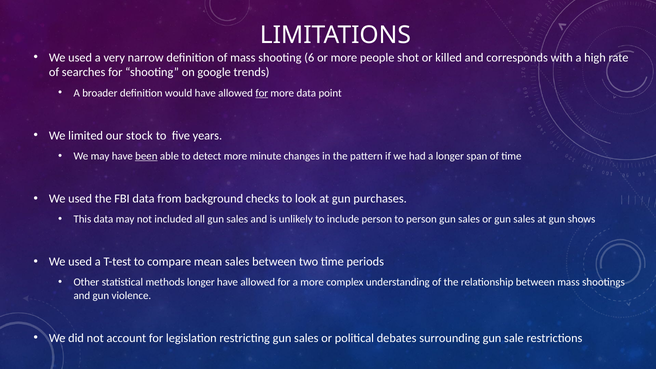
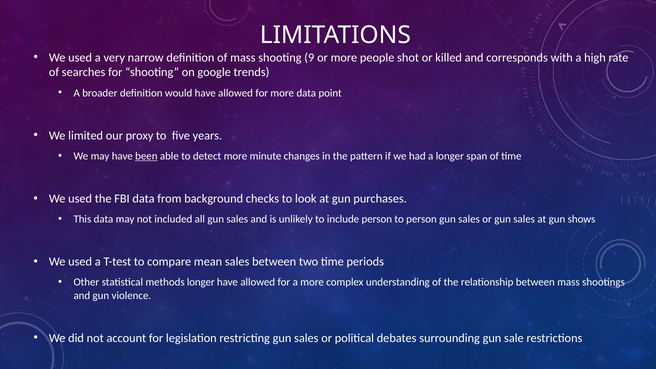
6: 6 -> 9 (309, 58)
for underline: present -> none (262, 93)
stock: stock -> proxy (140, 135)
